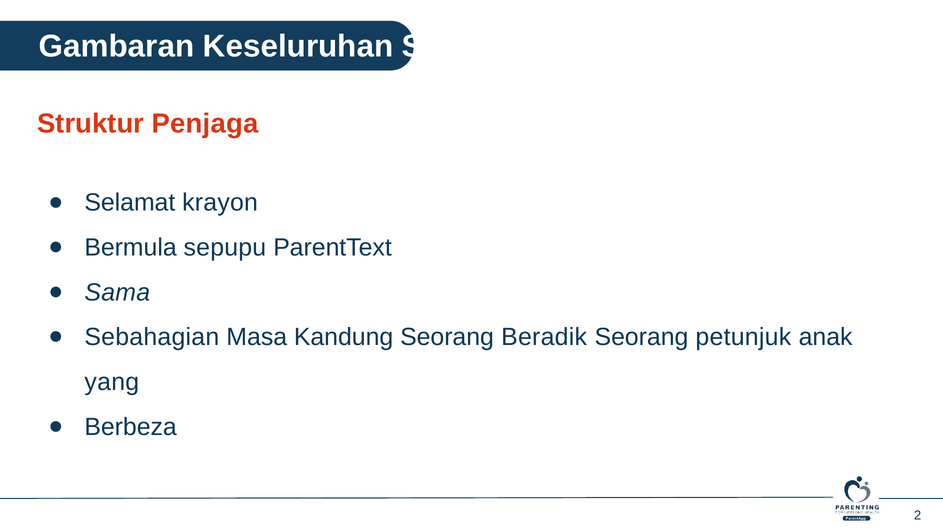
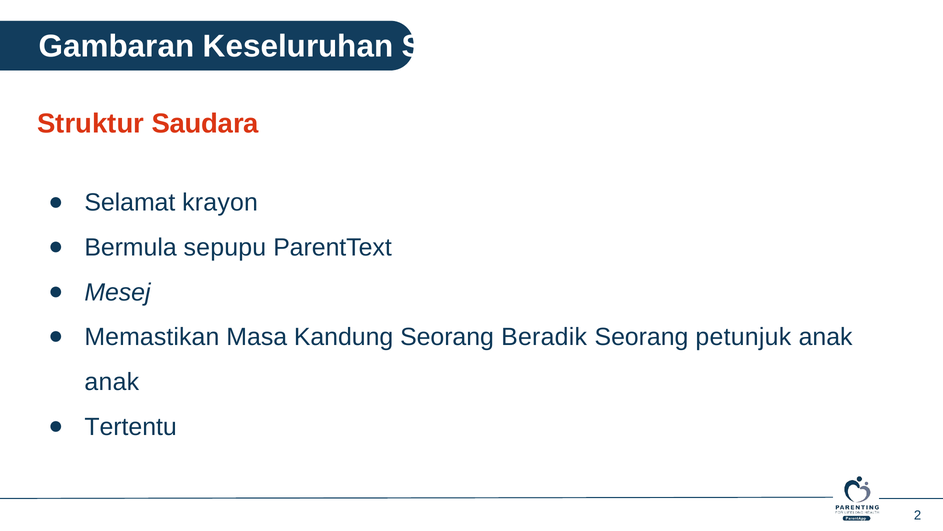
Penjaga: Penjaga -> Saudara (205, 123)
Sama: Sama -> Mesej (117, 292)
Sebahagian: Sebahagian -> Memastikan (152, 337)
yang: yang -> anak (112, 382)
Berbeza: Berbeza -> Tertentu (131, 426)
